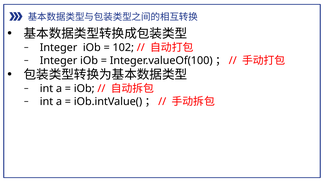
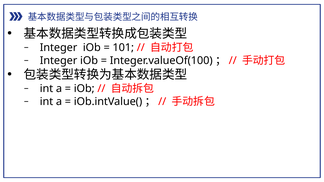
102: 102 -> 101 (123, 48)
